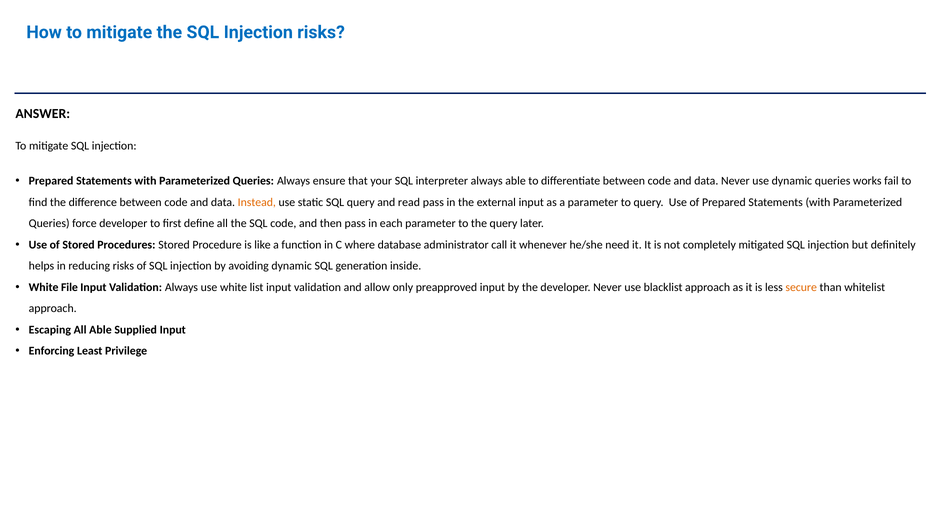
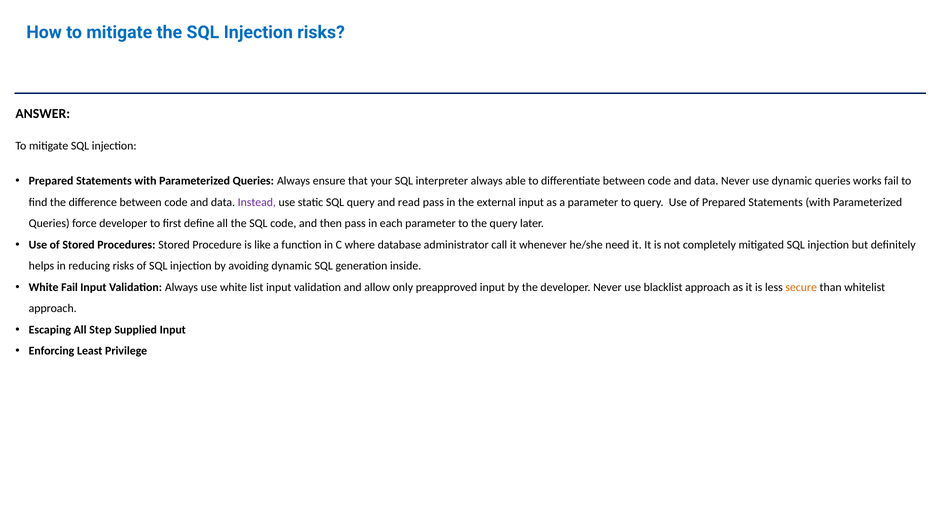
Instead colour: orange -> purple (257, 203)
White File: File -> Fail (69, 288)
All Able: Able -> Step (100, 330)
